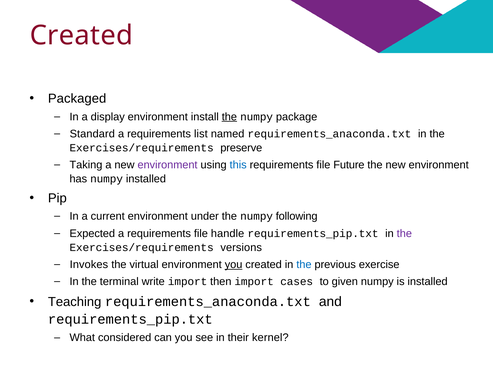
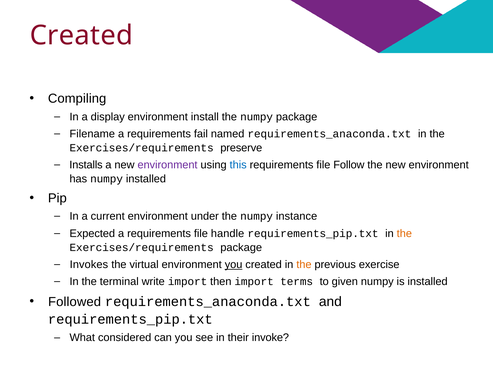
Packaged: Packaged -> Compiling (77, 99)
the underline: present -> none (229, 117)
Standard: Standard -> Filename (92, 134)
list: list -> fail (201, 134)
Taking: Taking -> Installs (86, 165)
Future: Future -> Follow (349, 165)
following: following -> instance (297, 216)
the colour: purple -> orange (404, 233)
Exercises/requirements versions: versions -> package (241, 247)
the colour: blue -> orange (304, 264)
cases: cases -> terms (297, 281)
Teaching: Teaching -> Followed (75, 302)
kernel: kernel -> invoke (270, 337)
